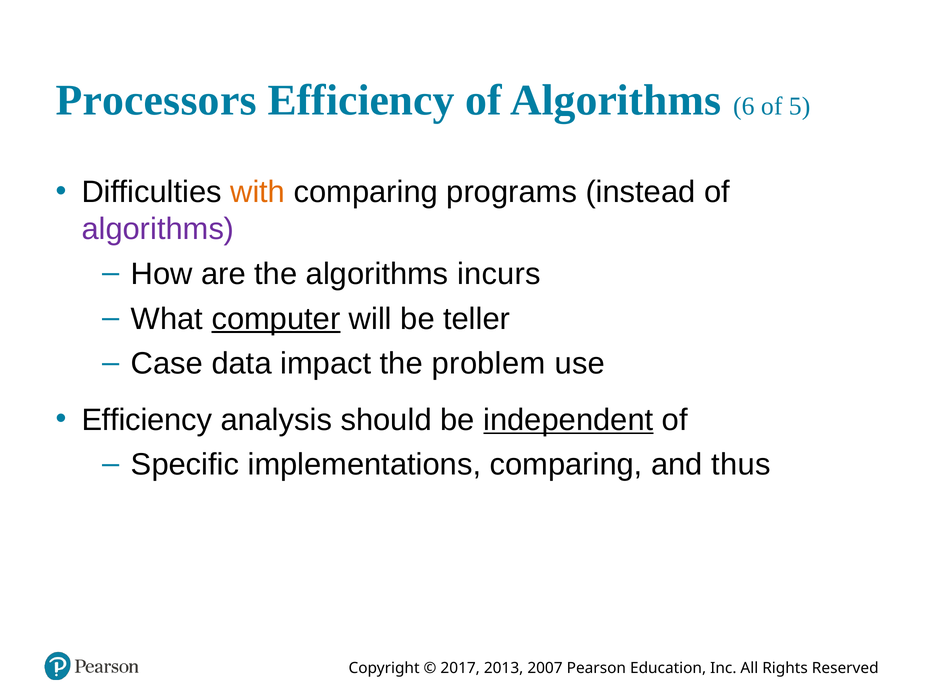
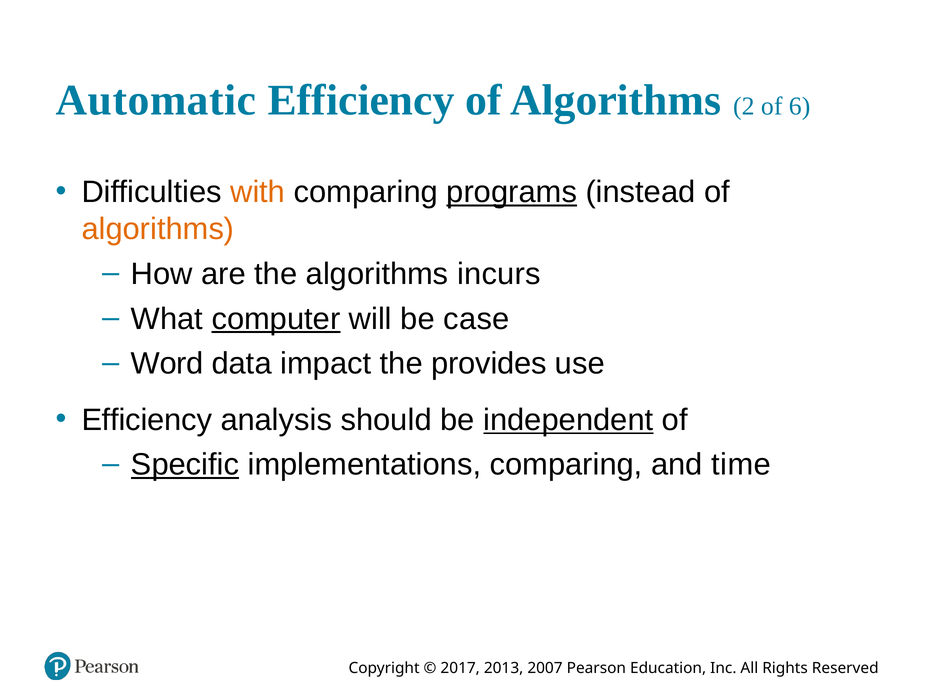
Processors: Processors -> Automatic (156, 101)
6: 6 -> 2 (744, 106)
5: 5 -> 6 (800, 106)
programs underline: none -> present (512, 192)
algorithms colour: purple -> orange (158, 229)
teller: teller -> case (477, 319)
Case: Case -> Word (167, 364)
problem: problem -> provides (489, 364)
Specific underline: none -> present (185, 465)
thus: thus -> time (741, 465)
